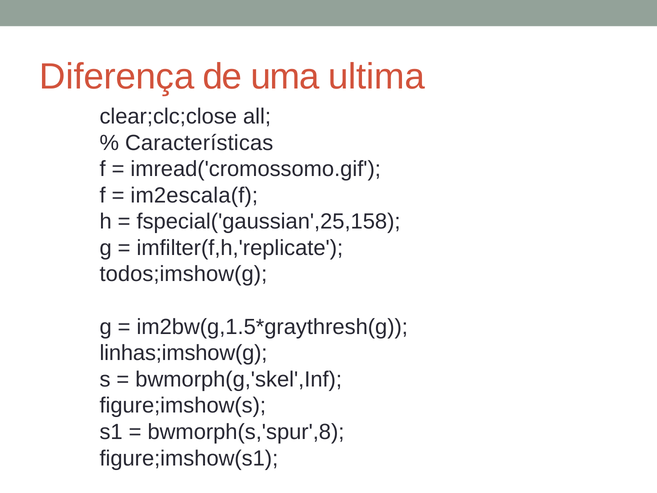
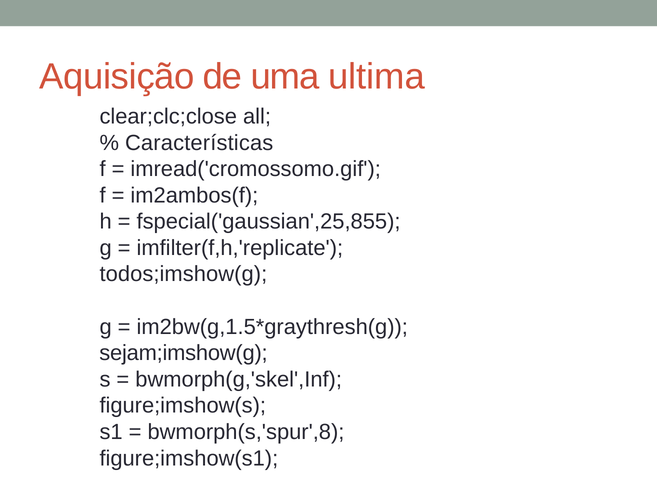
Diferença: Diferença -> Aquisição (117, 76)
im2escala(f: im2escala(f -> im2ambos(f (194, 195)
fspecial('gaussian',25,158: fspecial('gaussian',25,158 -> fspecial('gaussian',25,855 (269, 222)
linhas;imshow(g: linhas;imshow(g -> sejam;imshow(g (184, 353)
